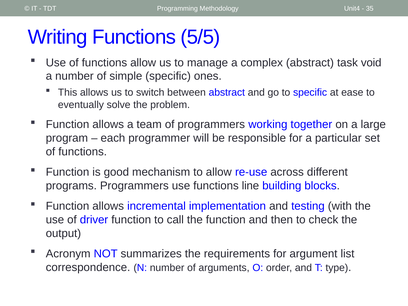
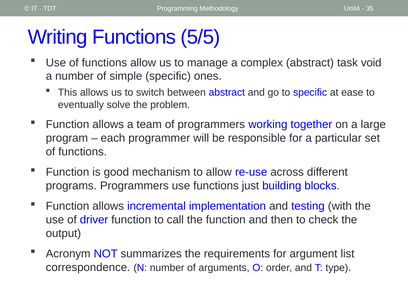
line: line -> just (250, 186)
